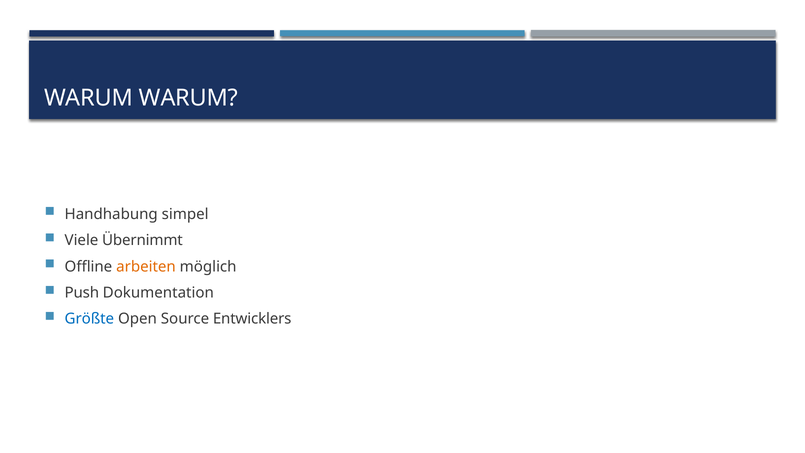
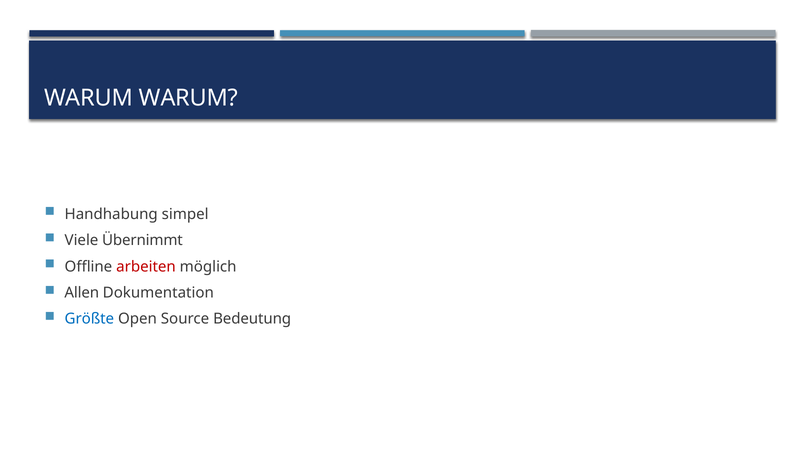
arbeiten colour: orange -> red (146, 266)
Push: Push -> Allen (82, 293)
Entwicklers: Entwicklers -> Bedeutung (252, 319)
